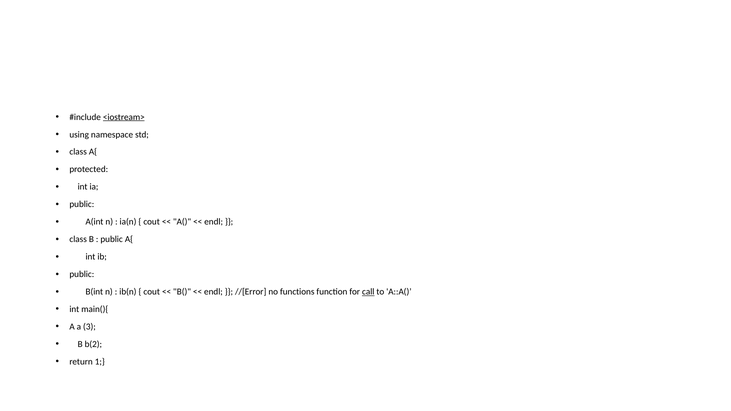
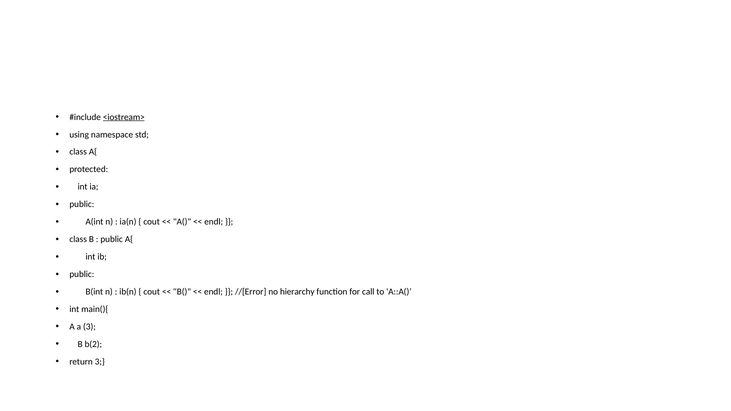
functions: functions -> hierarchy (297, 292)
call underline: present -> none (368, 292)
return 1: 1 -> 3 (100, 362)
